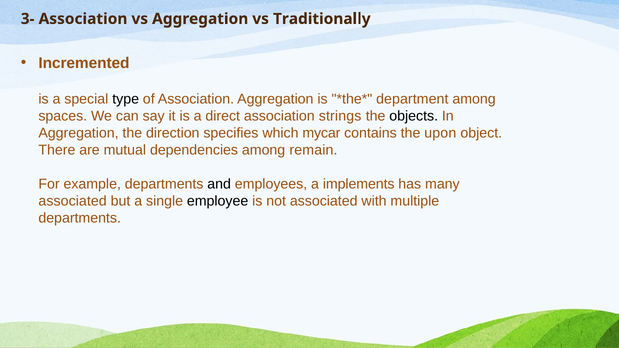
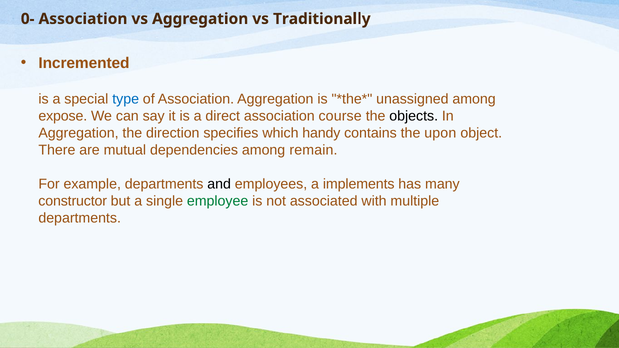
3-: 3- -> 0- (28, 19)
type colour: black -> blue (126, 99)
department: department -> unassigned (412, 99)
spaces: spaces -> expose (63, 116)
strings: strings -> course (340, 116)
mycar: mycar -> handy (321, 133)
associated: associated -> constructor (73, 201)
employee colour: black -> green (218, 201)
